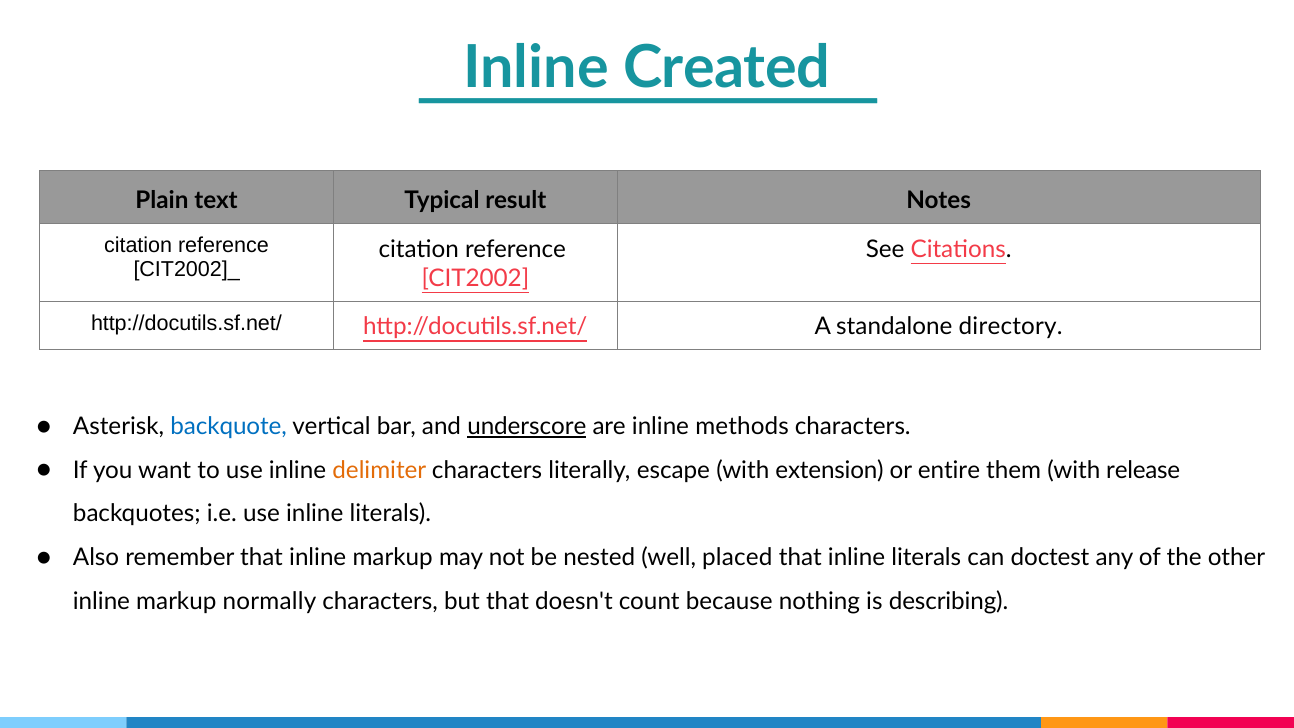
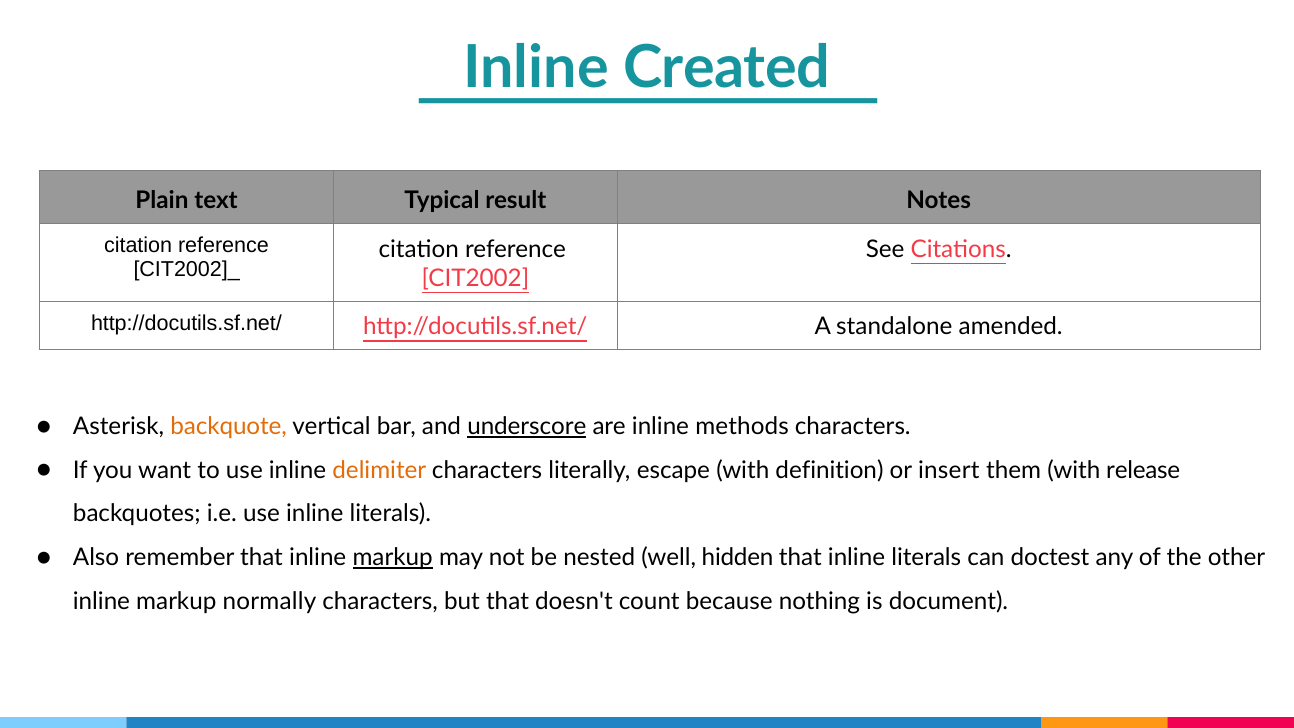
directory: directory -> amended (1011, 327)
backquote colour: blue -> orange (229, 427)
extension: extension -> definition (829, 470)
entire: entire -> insert (949, 470)
markup underline: none -> present (393, 558)
placed: placed -> hidden (738, 558)
describing: describing -> document (949, 601)
